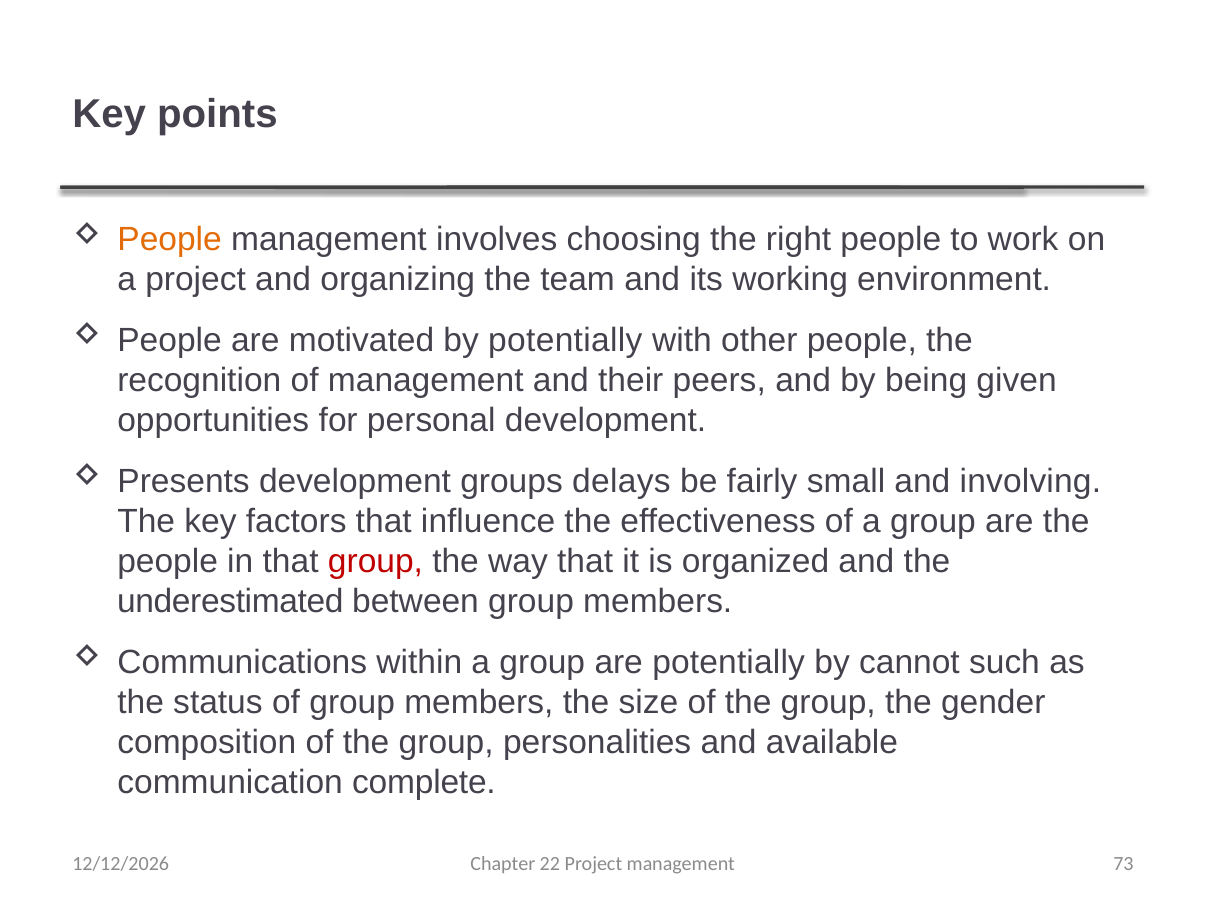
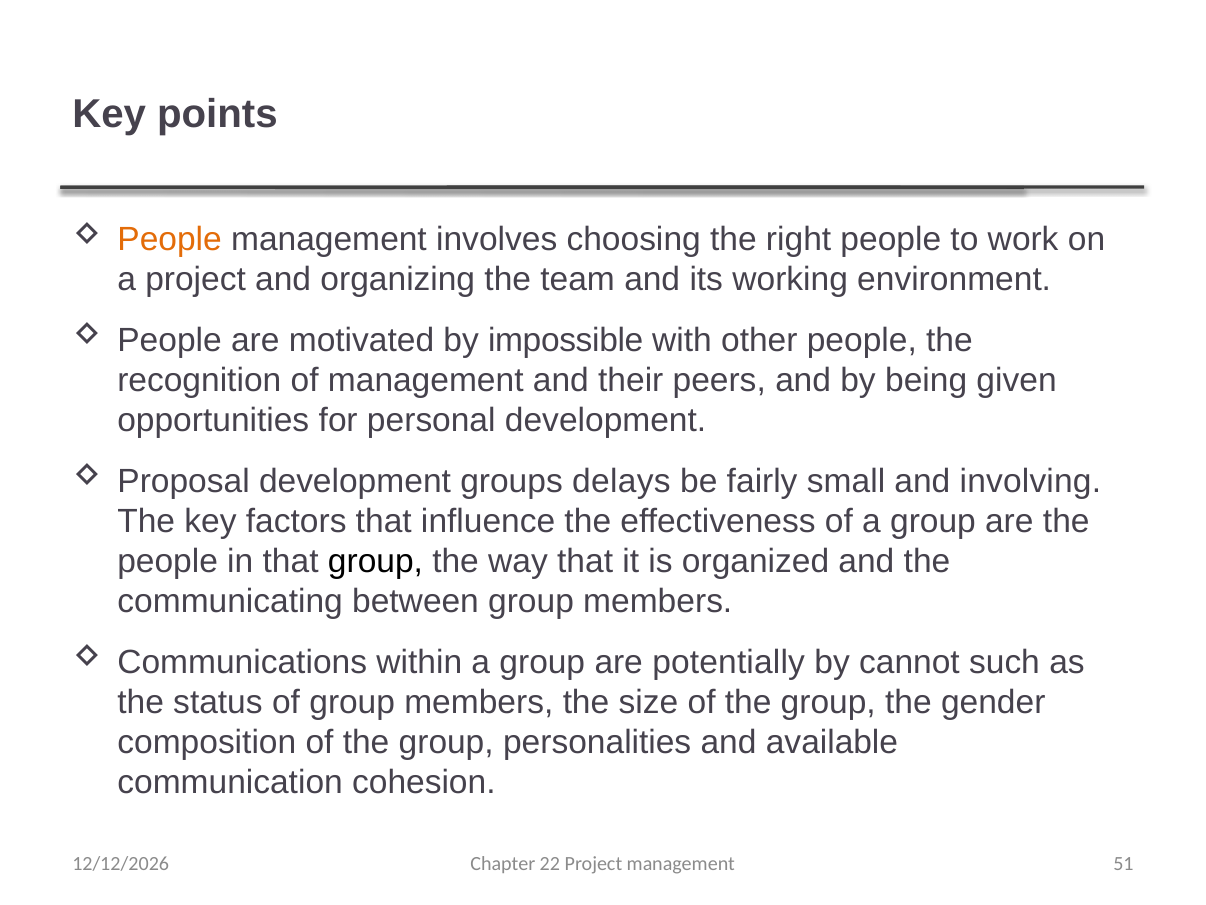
by potentially: potentially -> impossible (566, 340)
Presents: Presents -> Proposal (184, 481)
group colour: red -> black (375, 561)
underestimated: underestimated -> communicating (230, 601)
complete: complete -> cohesion (424, 782)
73: 73 -> 51 (1123, 864)
